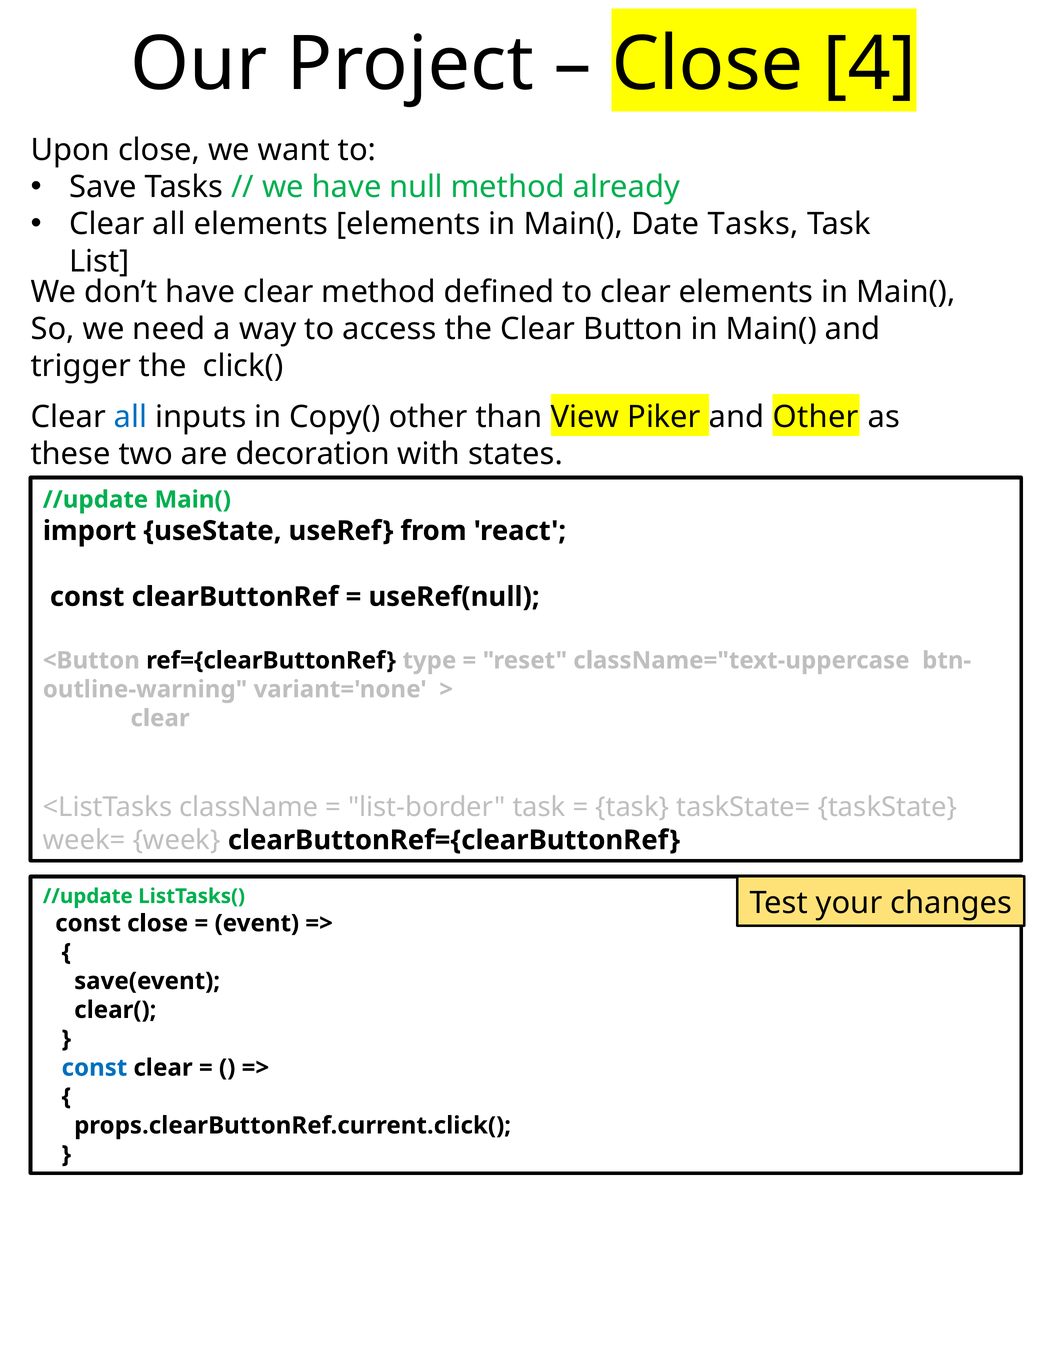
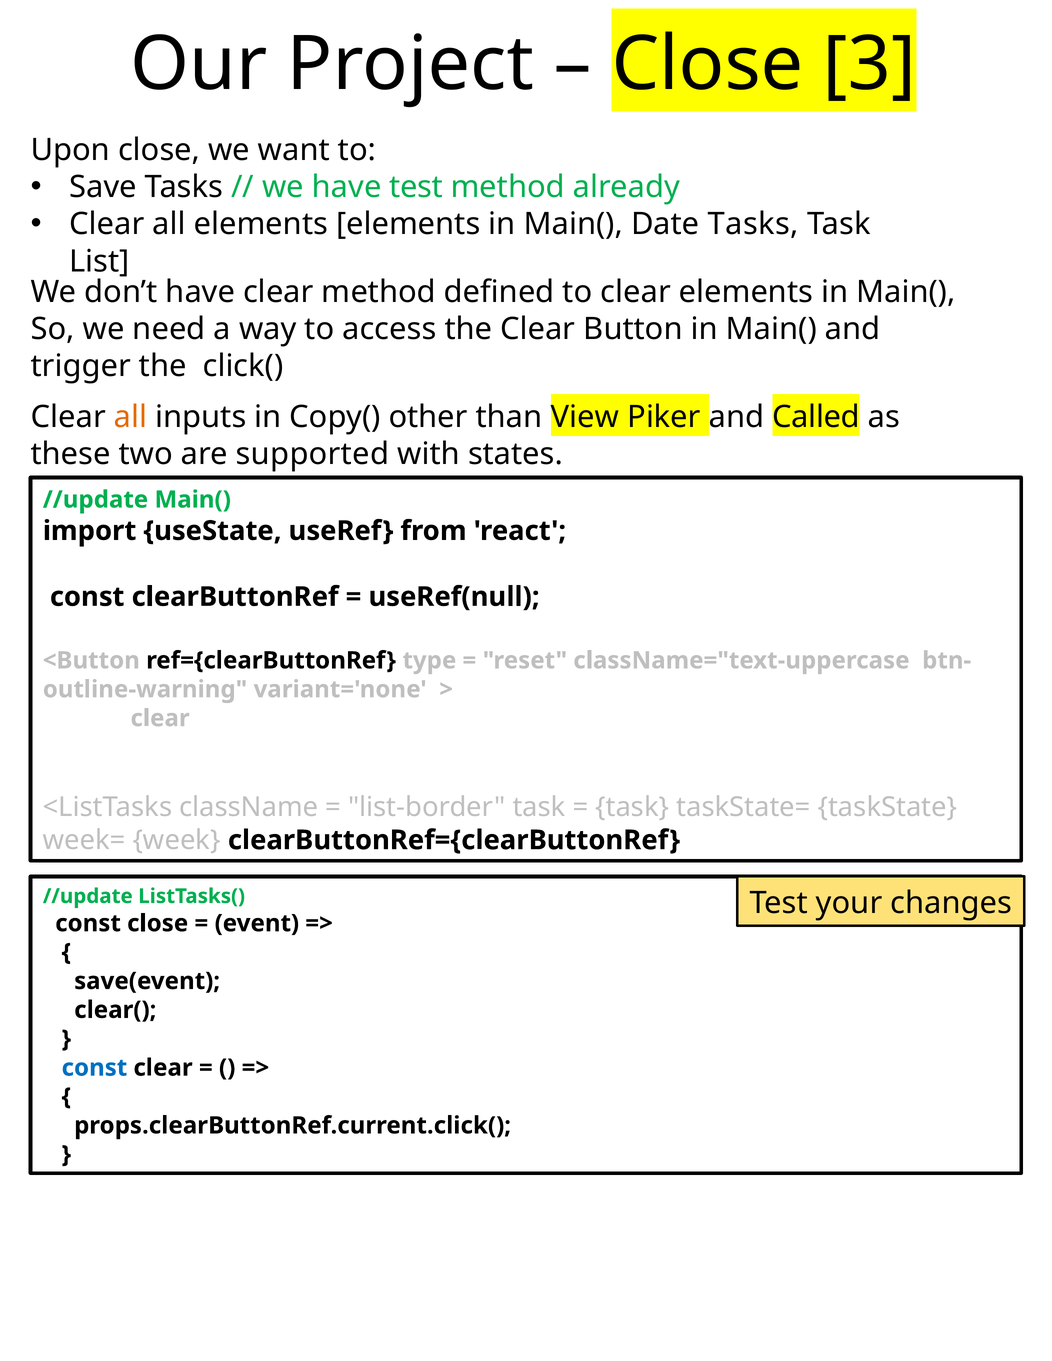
4: 4 -> 3 (869, 65)
have null: null -> test (416, 187)
all colour: blue -> orange (131, 417)
and Other: Other -> Called (816, 417)
decoration: decoration -> supported (312, 454)
